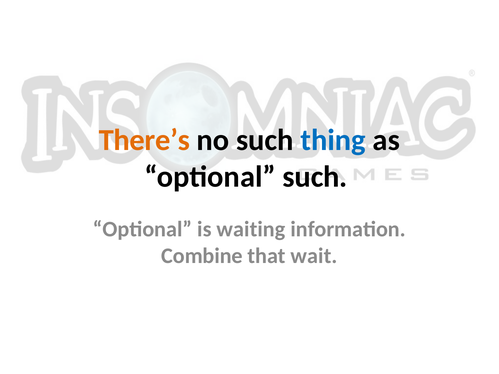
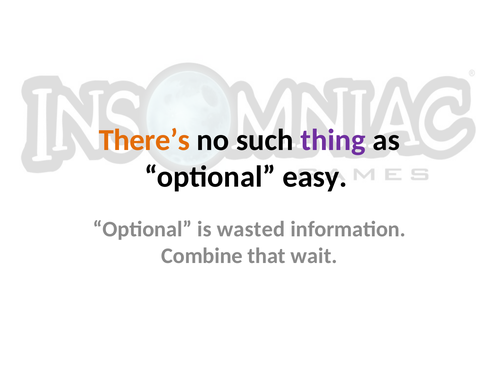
thing colour: blue -> purple (333, 140)
optional such: such -> easy (315, 177)
waiting: waiting -> wasted (251, 229)
